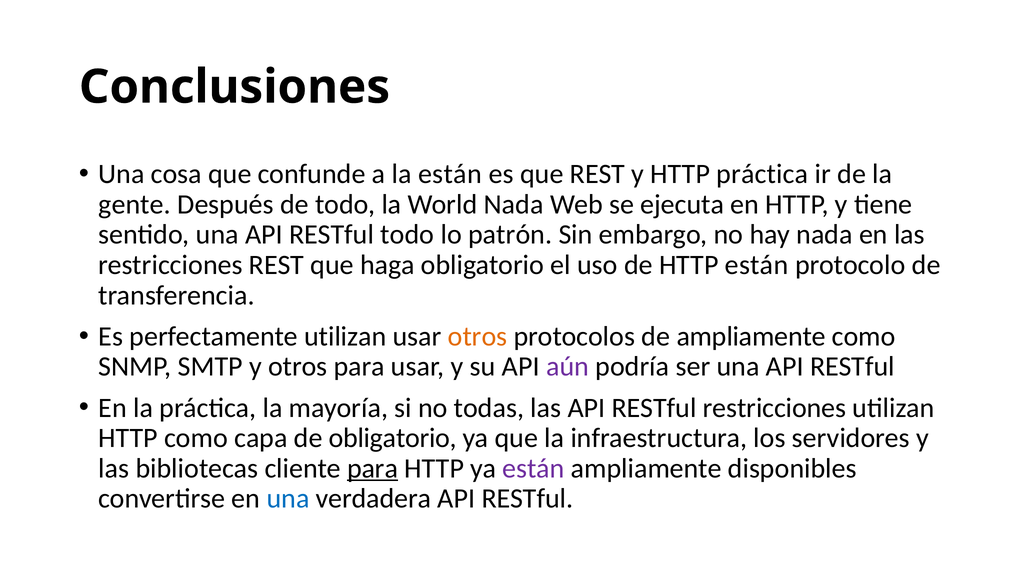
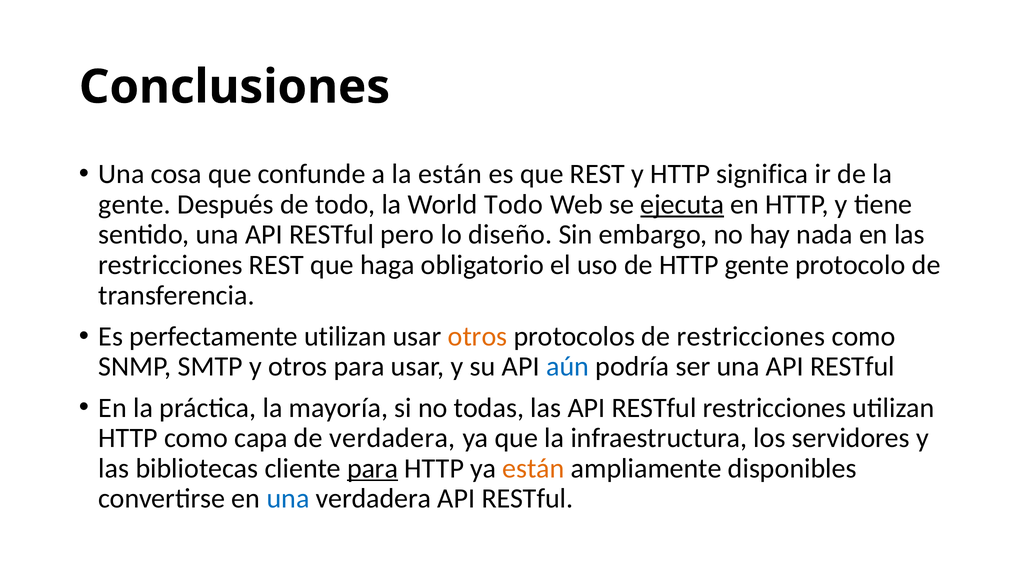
HTTP práctica: práctica -> significa (762, 174)
World Nada: Nada -> Todo (514, 204)
ejecuta underline: none -> present (682, 204)
RESTful todo: todo -> pero (407, 235)
patrón: patrón -> diseño (510, 235)
HTTP están: están -> gente (757, 265)
de ampliamente: ampliamente -> restricciones (751, 336)
aún colour: purple -> blue (568, 366)
de obligatorio: obligatorio -> verdadera (392, 438)
están colour: purple -> orange (533, 468)
